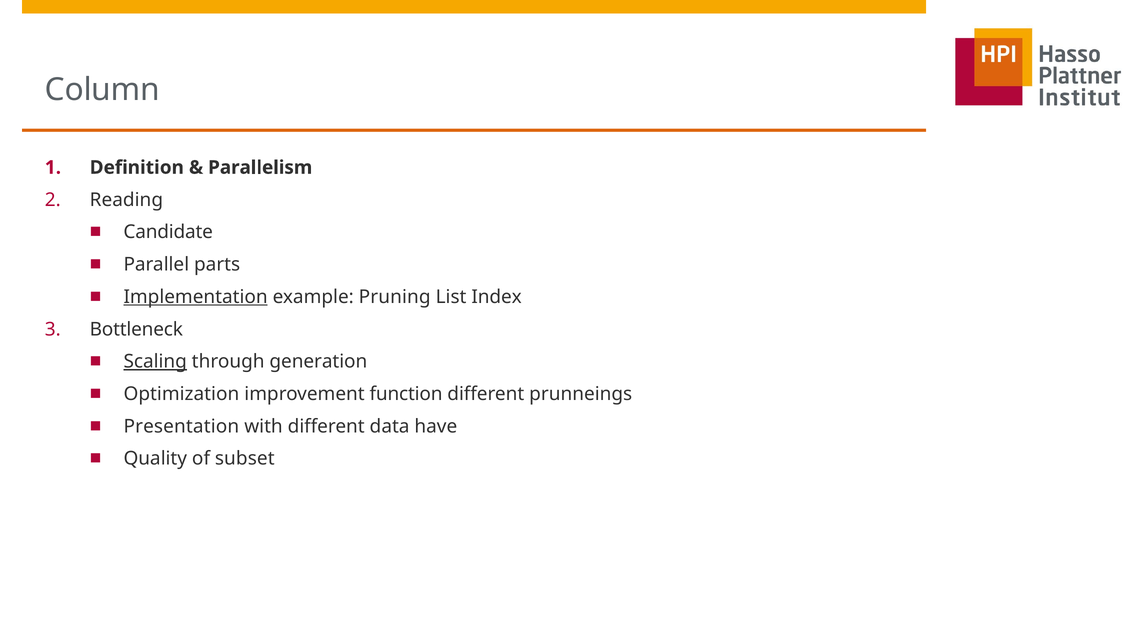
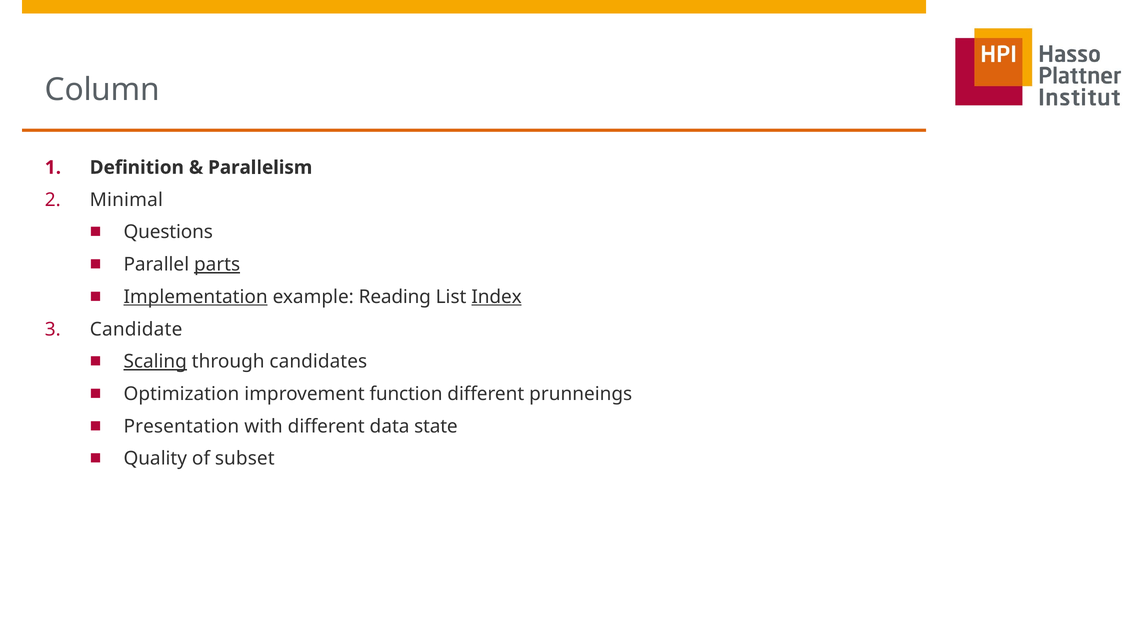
Reading: Reading -> Minimal (126, 200)
Candidate: Candidate -> Questions (168, 232)
parts underline: none -> present (217, 265)
Pruning: Pruning -> Reading (395, 297)
Index underline: none -> present (497, 297)
Bottleneck: Bottleneck -> Candidate (136, 329)
generation: generation -> candidates (318, 362)
have: have -> state (436, 427)
